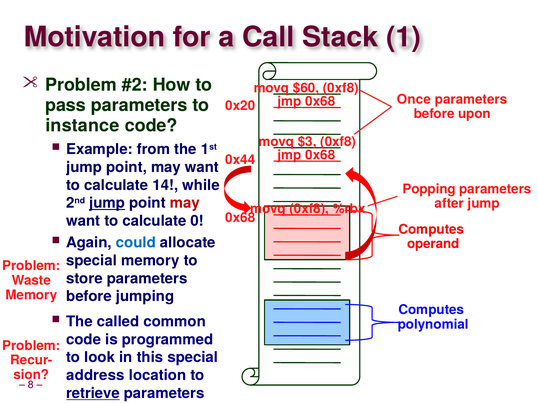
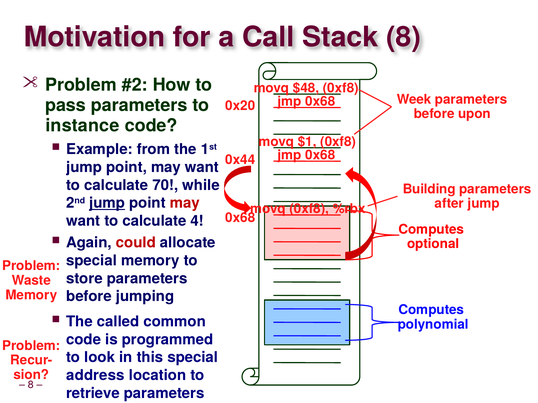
Stack 1: 1 -> 8 (403, 37)
$60: $60 -> $48 (306, 88)
Once: Once -> Week (414, 99)
$3: $3 -> $1 (307, 142)
14: 14 -> 70 (165, 185)
Popping: Popping -> Building (429, 189)
0: 0 -> 4 (197, 221)
could colour: blue -> red (136, 243)
operand: operand -> optional (433, 244)
retrieve underline: present -> none (93, 394)
